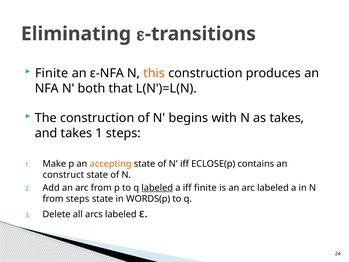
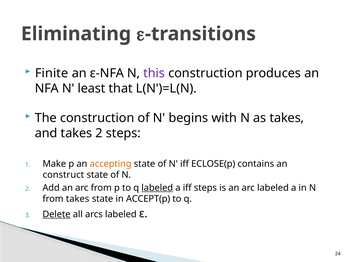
this colour: orange -> purple (154, 73)
both: both -> least (92, 88)
takes 1: 1 -> 2 (99, 133)
iff finite: finite -> steps (205, 188)
from steps: steps -> takes (78, 199)
WORDS(p: WORDS(p -> ACCEPT(p (148, 199)
Delete underline: none -> present (56, 214)
